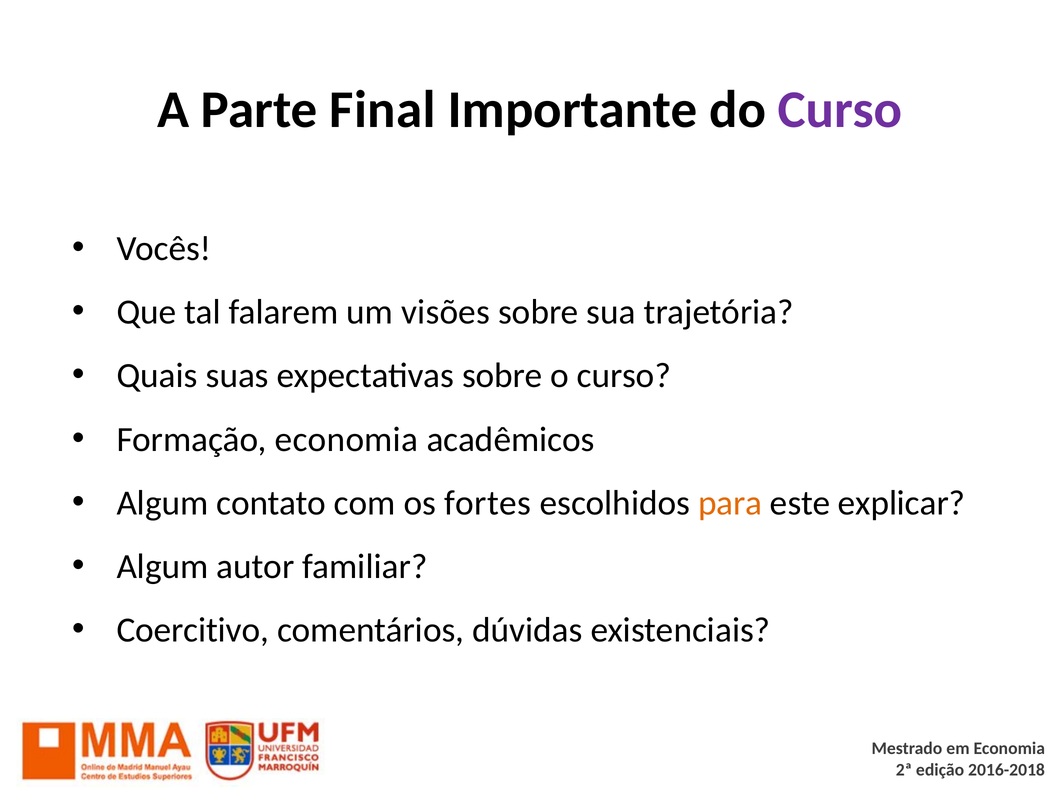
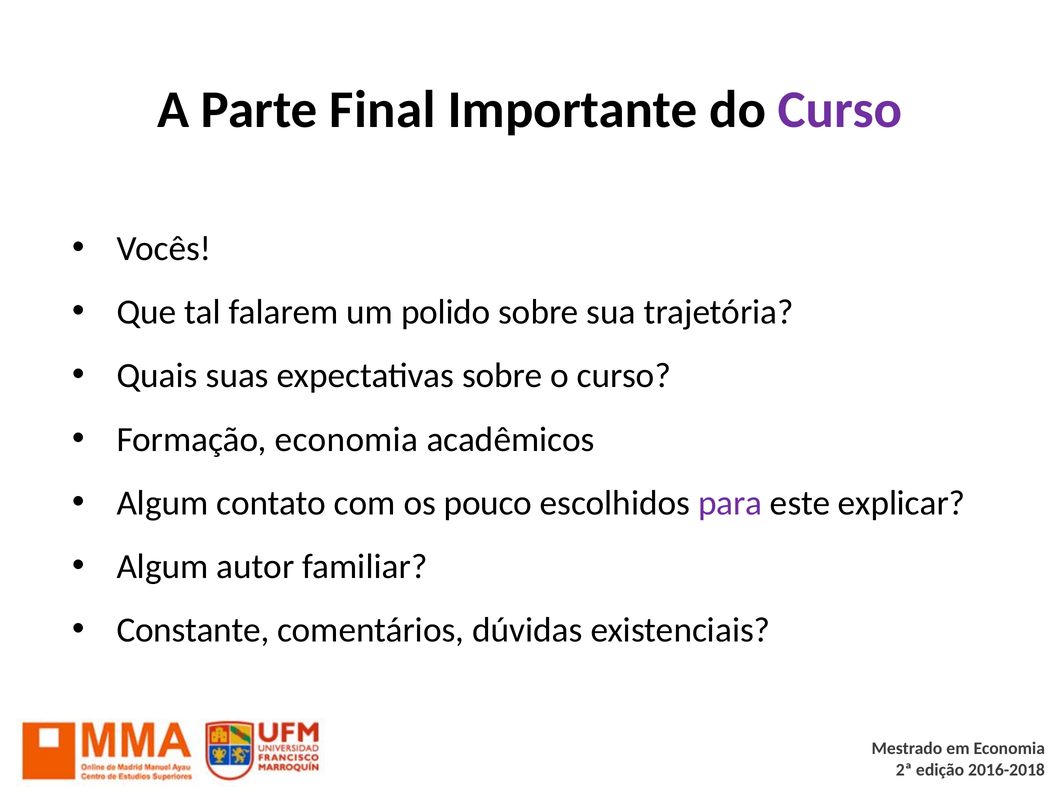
visões: visões -> polido (446, 312)
fortes: fortes -> pouco (488, 503)
para colour: orange -> purple (730, 503)
Coercitivo: Coercitivo -> Constante (193, 630)
